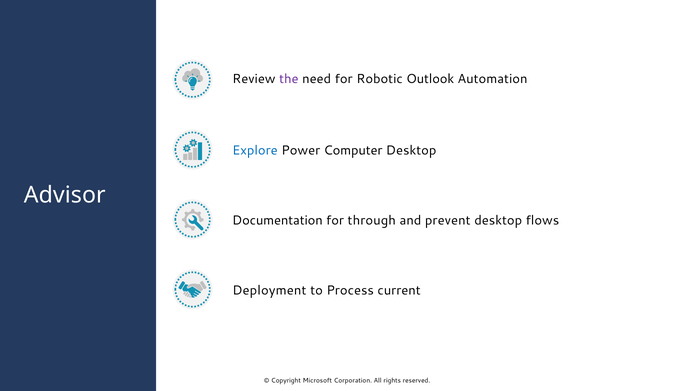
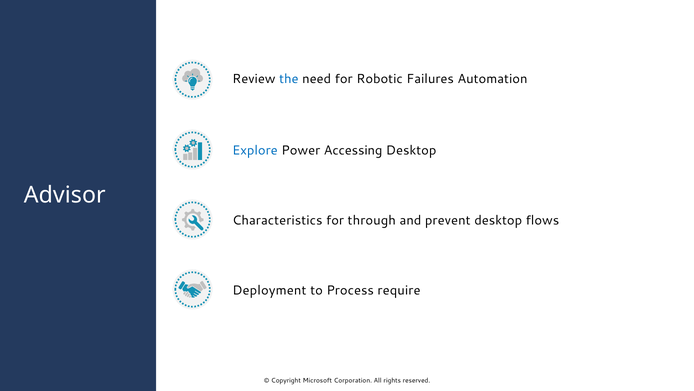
the colour: purple -> blue (289, 79)
Outlook: Outlook -> Failures (430, 79)
Computer: Computer -> Accessing (353, 150)
Documentation: Documentation -> Characteristics (277, 220)
current: current -> require (399, 290)
